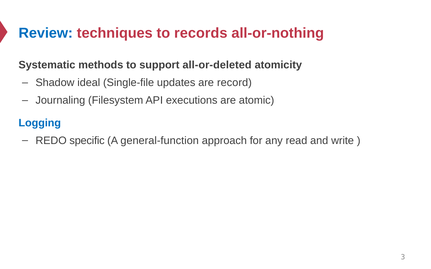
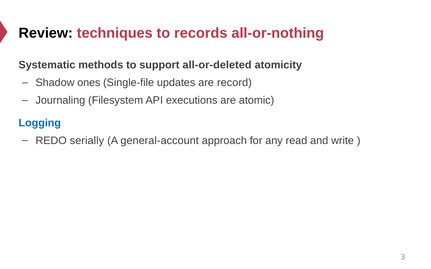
Review colour: blue -> black (46, 33)
ideal: ideal -> ones (89, 83)
specific: specific -> serially (87, 141)
general-function: general-function -> general-account (160, 141)
